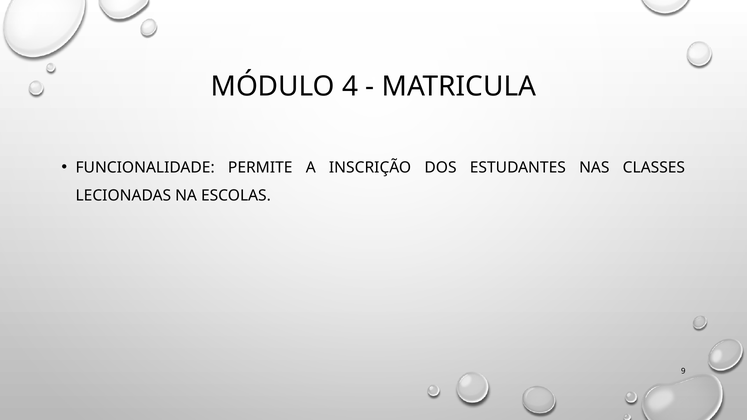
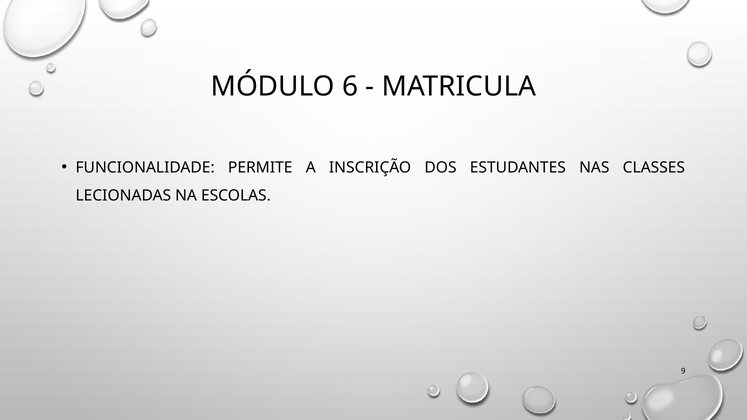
4: 4 -> 6 (350, 87)
